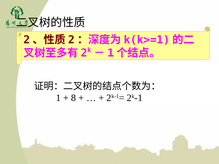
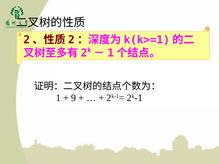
8: 8 -> 9 (74, 98)
